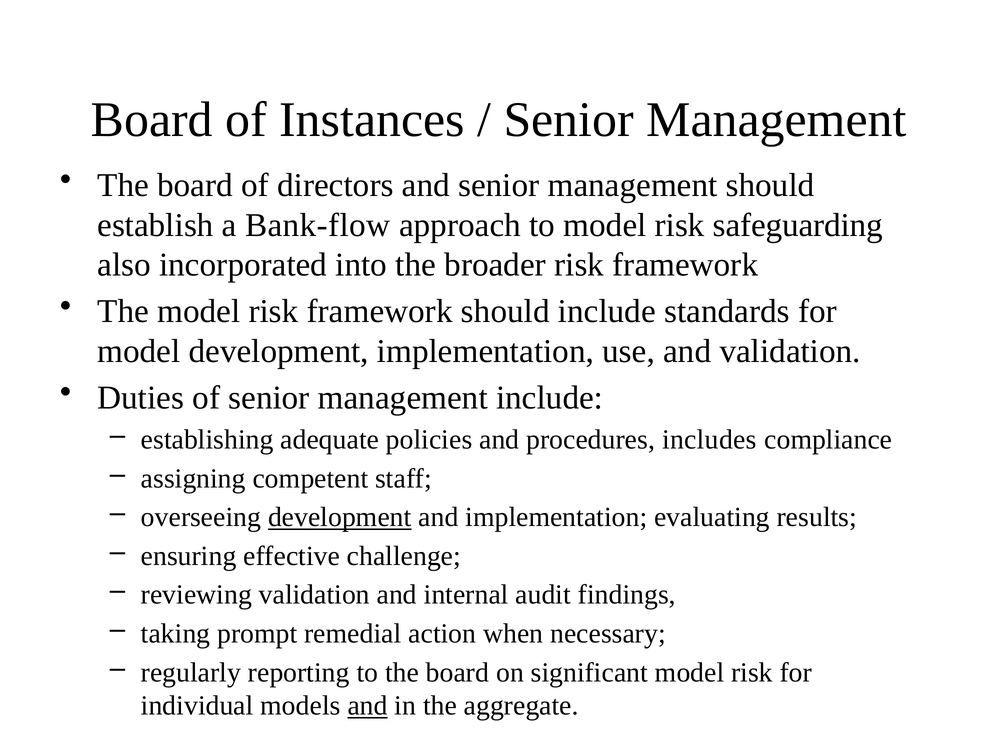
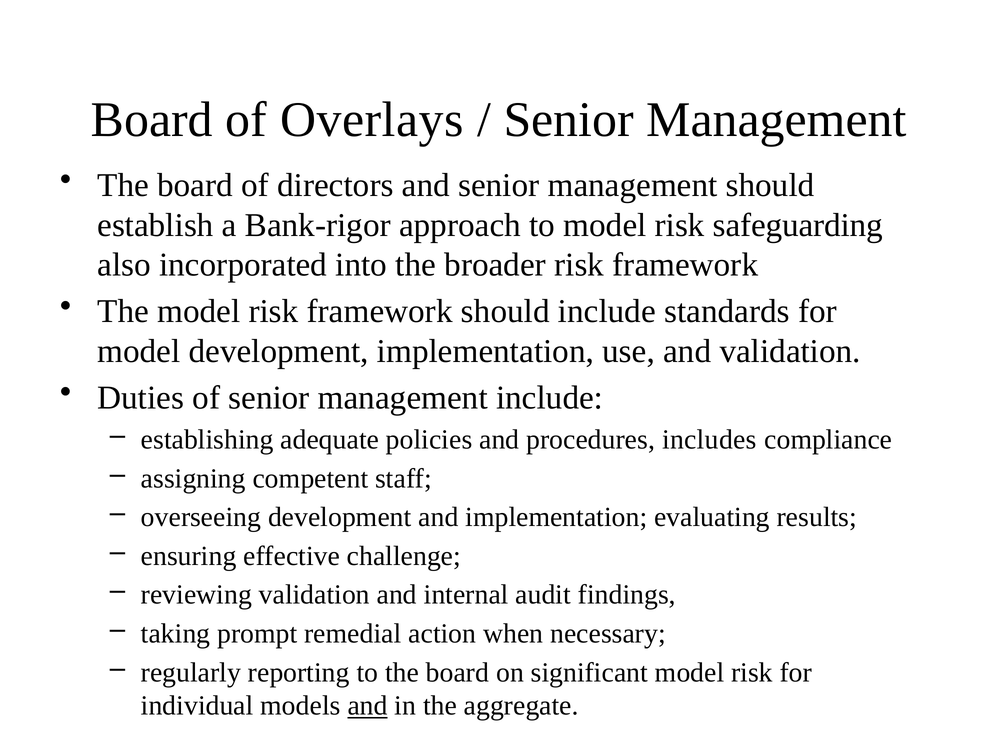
Instances: Instances -> Overlays (372, 120)
Bank-flow: Bank-flow -> Bank-rigor (318, 225)
development underline: present -> none (340, 518)
